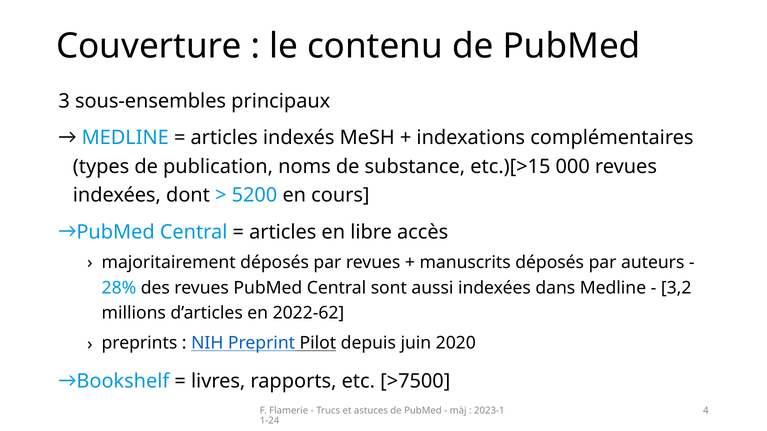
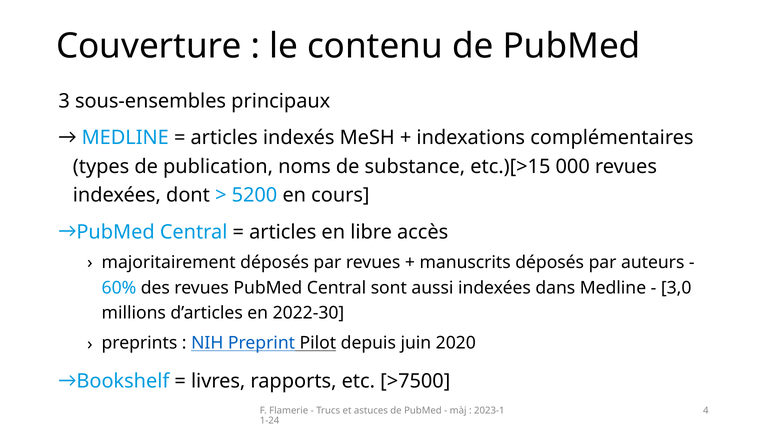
28%: 28% -> 60% (119, 288)
3,2: 3,2 -> 3,0 (676, 288)
2022-62: 2022-62 -> 2022-30 (308, 313)
